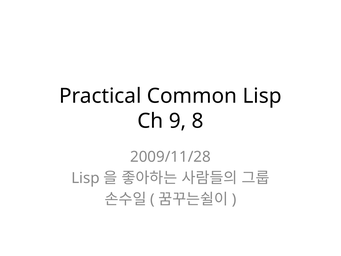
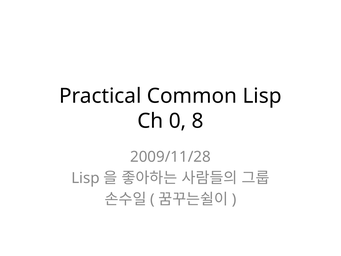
9: 9 -> 0 (178, 121)
